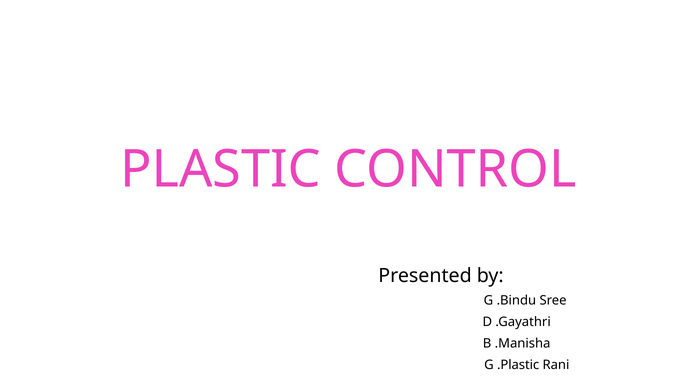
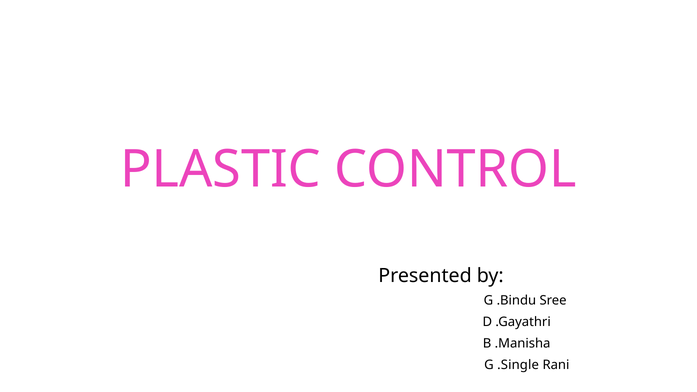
.Plastic: .Plastic -> .Single (518, 365)
